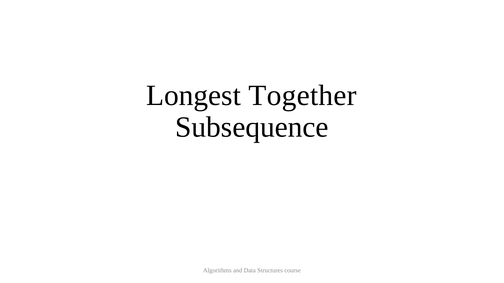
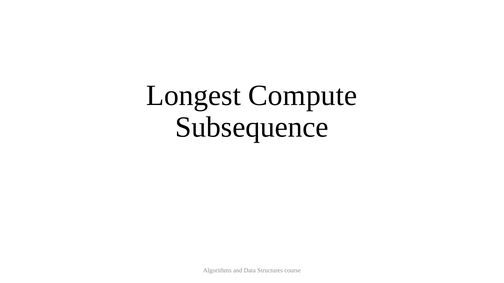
Together: Together -> Compute (303, 96)
